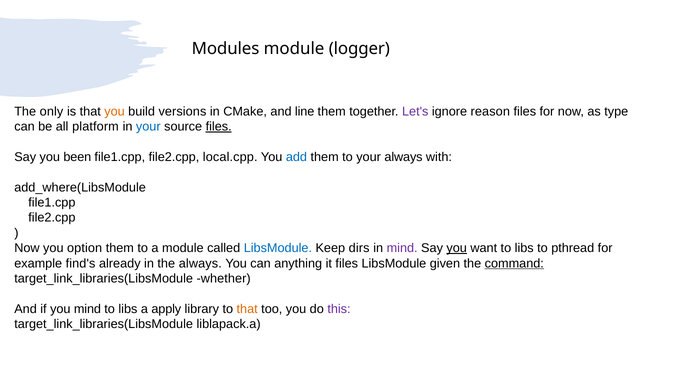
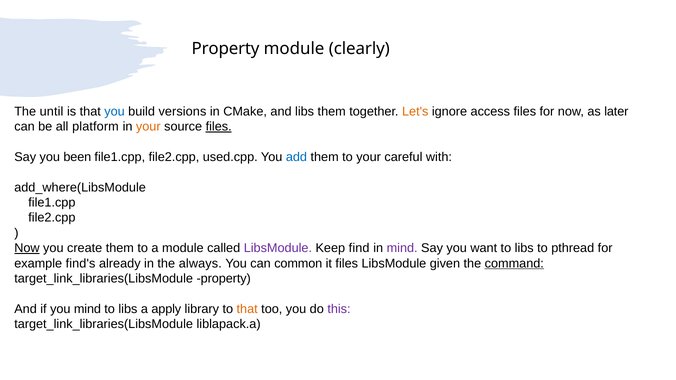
Modules: Modules -> Property (226, 49)
logger: logger -> clearly (359, 49)
only: only -> until (52, 111)
you colour: orange -> blue (115, 111)
and line: line -> libs (305, 111)
Let's colour: purple -> orange (415, 111)
reason: reason -> access (490, 111)
type: type -> later (616, 111)
your colour: blue -> orange (148, 127)
local.cpp: local.cpp -> used.cpp (230, 157)
your always: always -> careful (403, 157)
Now underline: none -> present (27, 248)
option: option -> create (85, 248)
LibsModule colour: blue -> purple (278, 248)
dirs: dirs -> find (359, 248)
you underline: present -> none (457, 248)
anything: anything -> common (298, 264)
target_link_libraries(LibsModule whether: whether -> property (224, 279)
